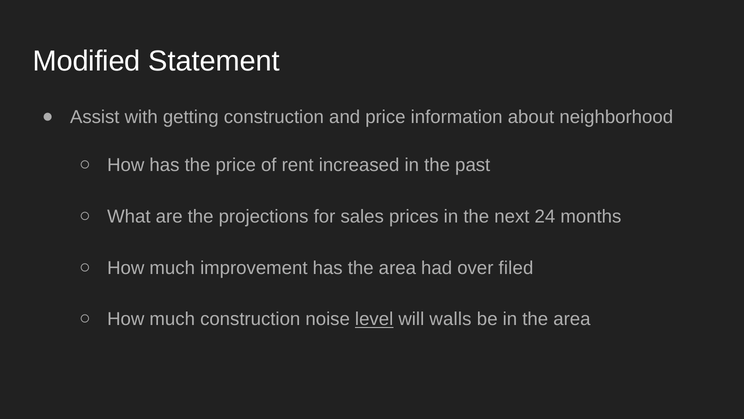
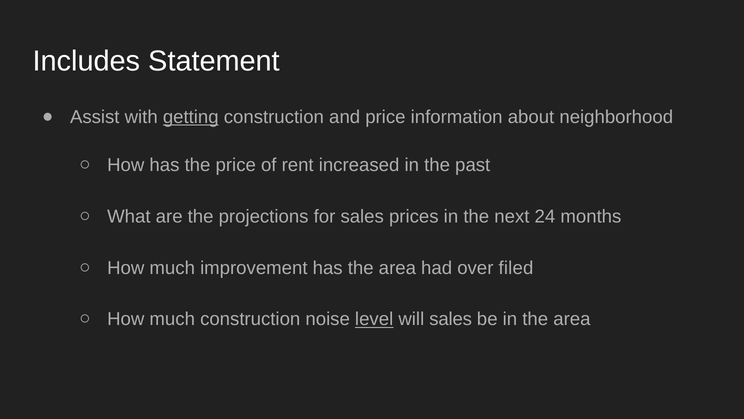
Modified: Modified -> Includes (87, 61)
getting underline: none -> present (191, 117)
will walls: walls -> sales (451, 319)
